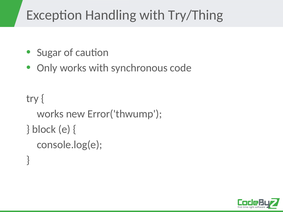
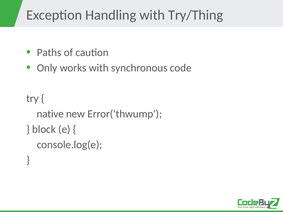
Sugar: Sugar -> Paths (49, 52)
works: works -> native (50, 114)
